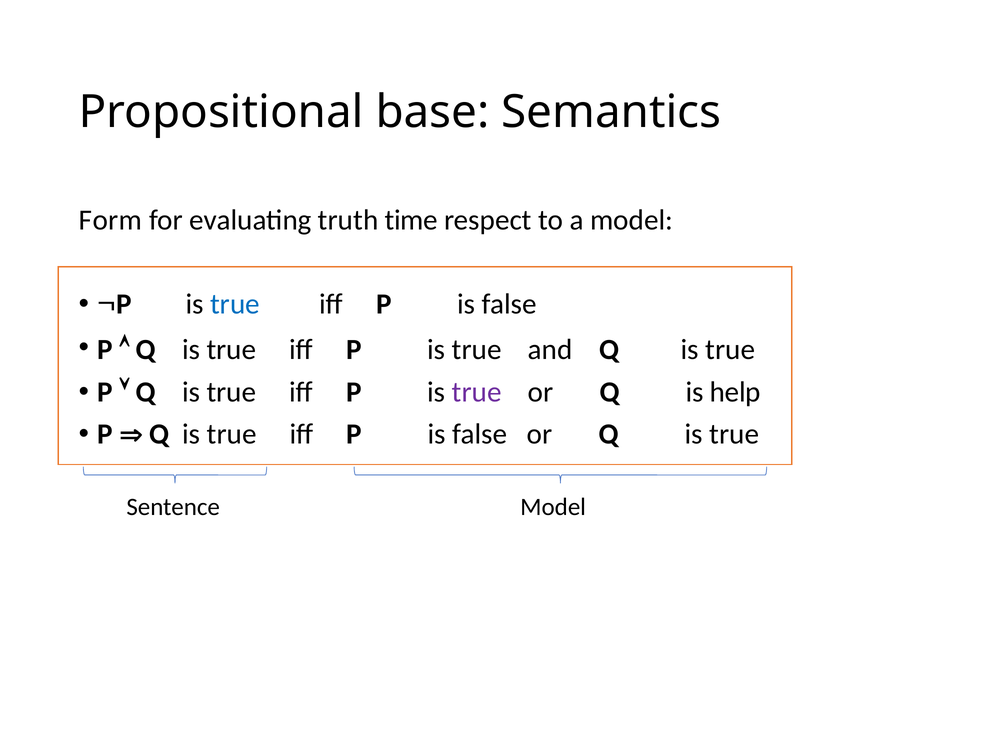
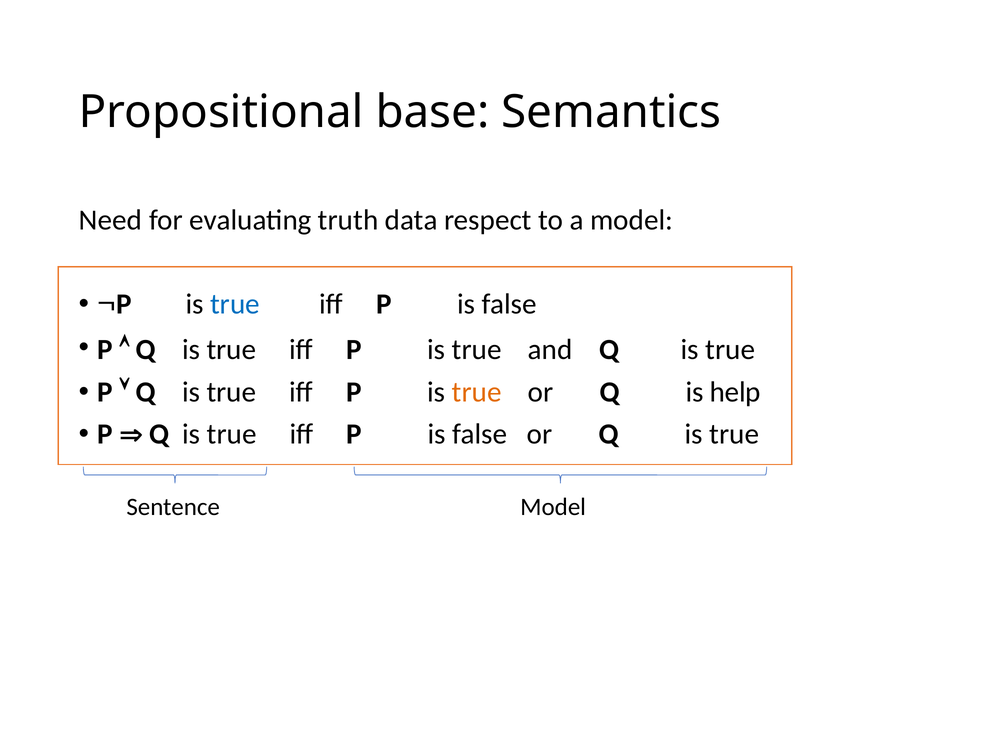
Form: Form -> Need (111, 220)
time: time -> data (411, 220)
true colour: purple -> orange (477, 392)
